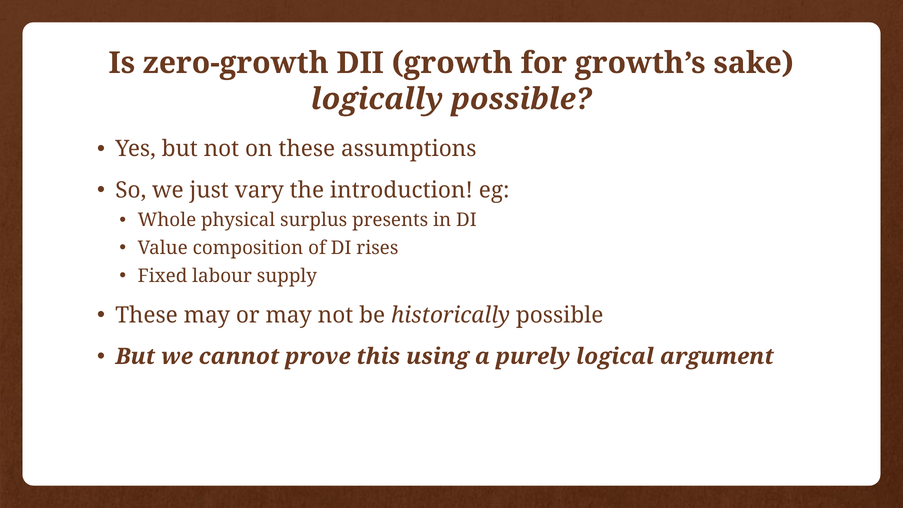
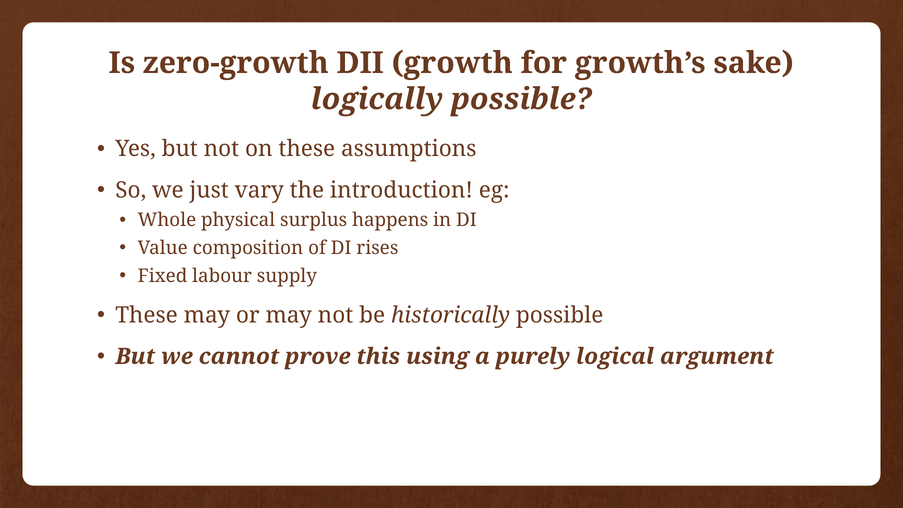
presents: presents -> happens (390, 220)
